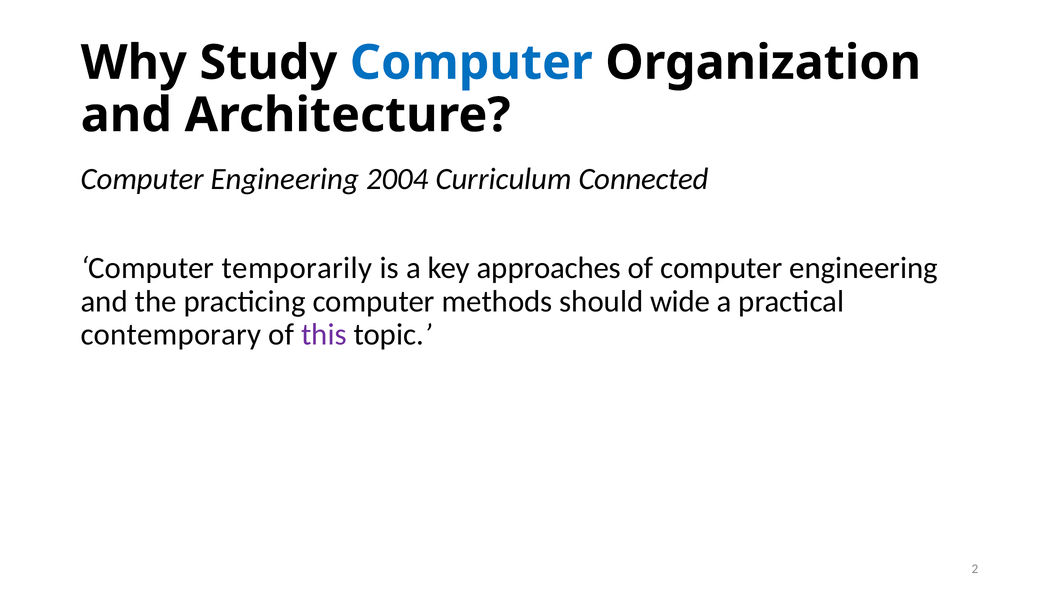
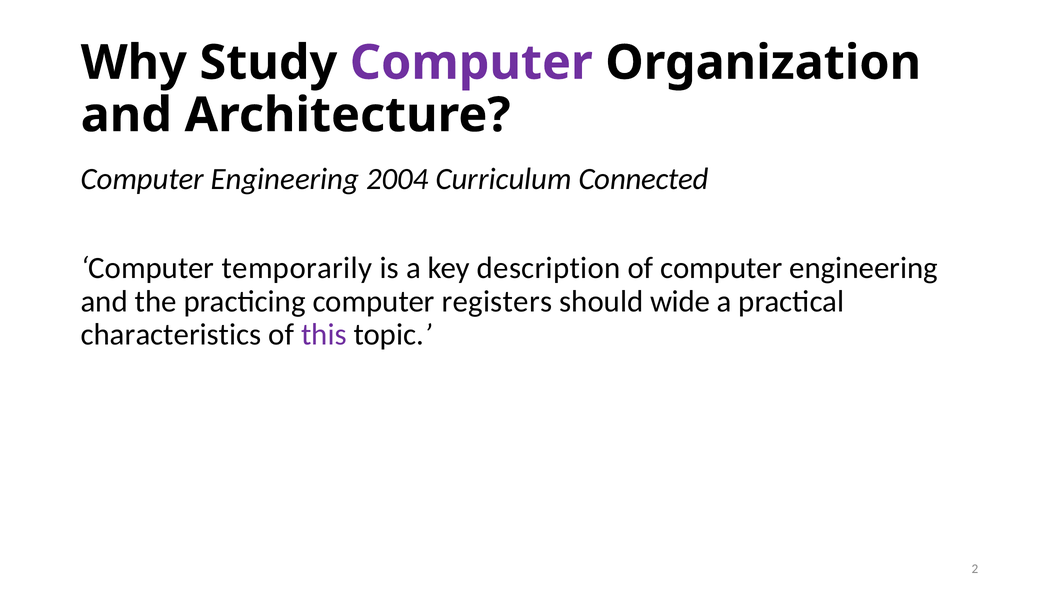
Computer colour: blue -> purple (471, 63)
approaches: approaches -> description (549, 268)
methods: methods -> registers (497, 301)
contemporary: contemporary -> characteristics (171, 335)
